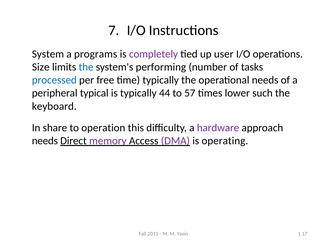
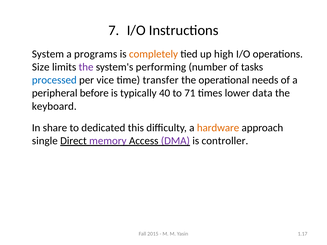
completely colour: purple -> orange (153, 54)
user: user -> high (224, 54)
the colour: blue -> purple (86, 67)
free: free -> vice (105, 80)
time typically: typically -> transfer (161, 80)
typical: typical -> before (94, 93)
44: 44 -> 40 (165, 93)
57: 57 -> 71 (190, 93)
such: such -> data (262, 93)
operation: operation -> dedicated (103, 128)
hardware colour: purple -> orange (218, 128)
needs: needs -> single (45, 141)
operating: operating -> controller (225, 141)
